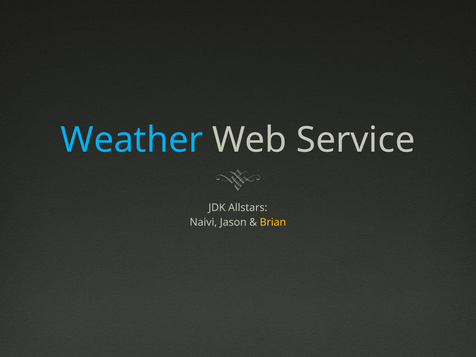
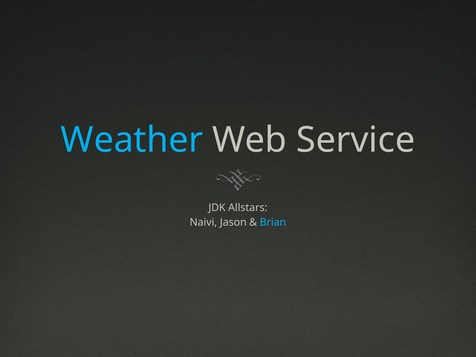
Brian colour: yellow -> light blue (273, 222)
